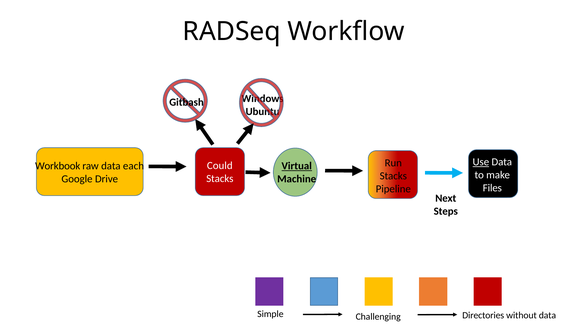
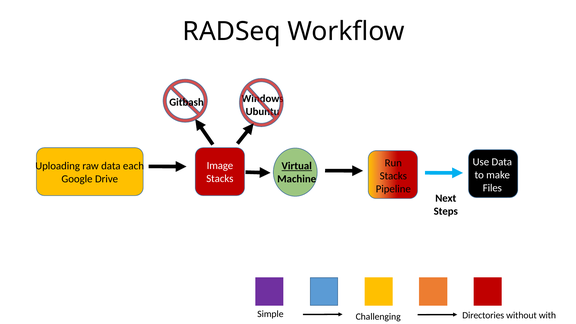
Use underline: present -> none (481, 162)
Could: Could -> Image (220, 166)
Workbook: Workbook -> Uploading (58, 166)
without data: data -> with (547, 315)
